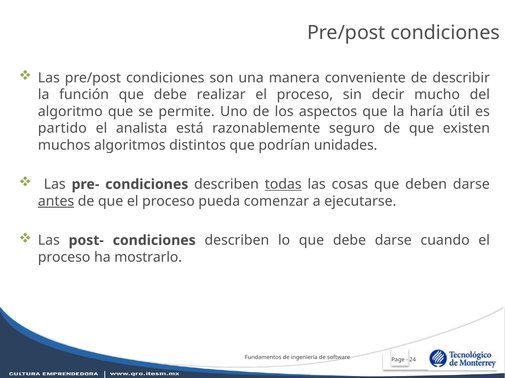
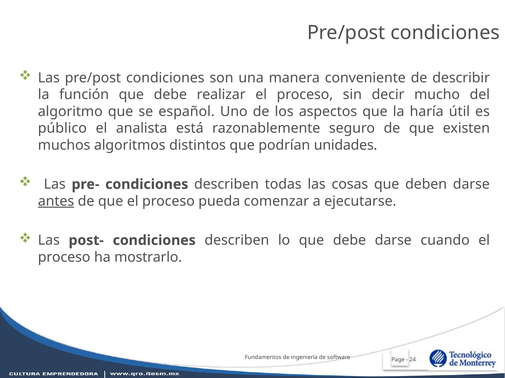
permite: permite -> español (187, 112)
partido: partido -> público (62, 129)
todas underline: present -> none (283, 185)
